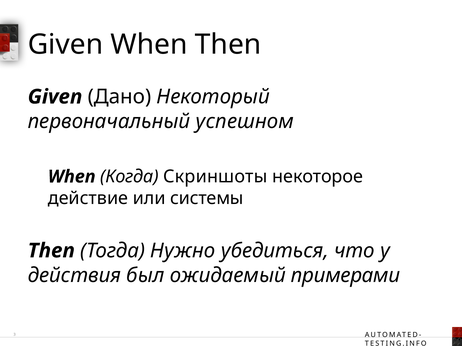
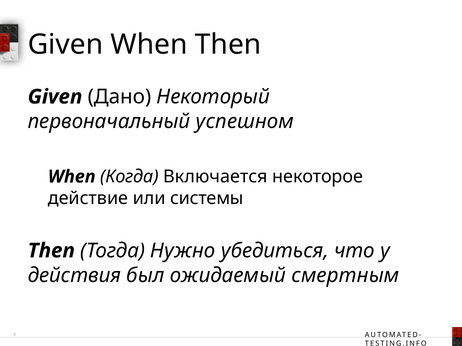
Скриншоты: Скриншоты -> Включается (215, 177)
примерами: примерами -> смертным (345, 276)
